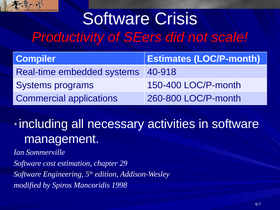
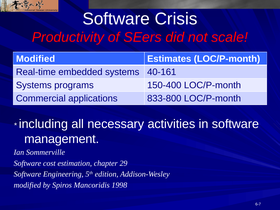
Compiler: Compiler -> Modified (36, 59)
40-918: 40-918 -> 40-161 (162, 72)
260-800: 260-800 -> 833-800 (164, 98)
